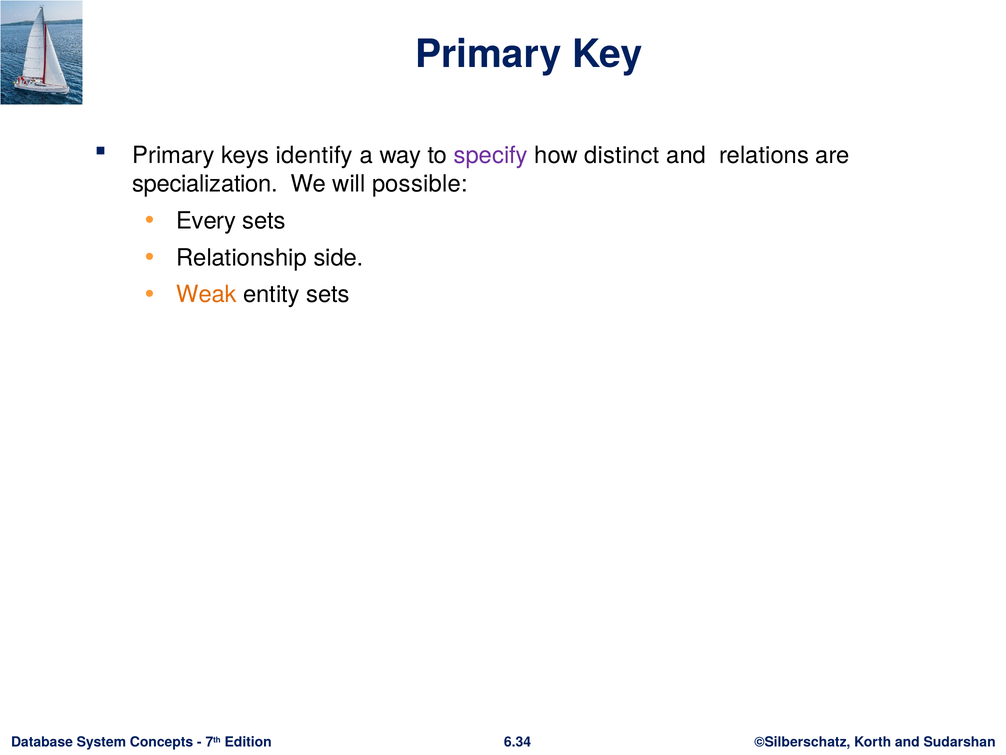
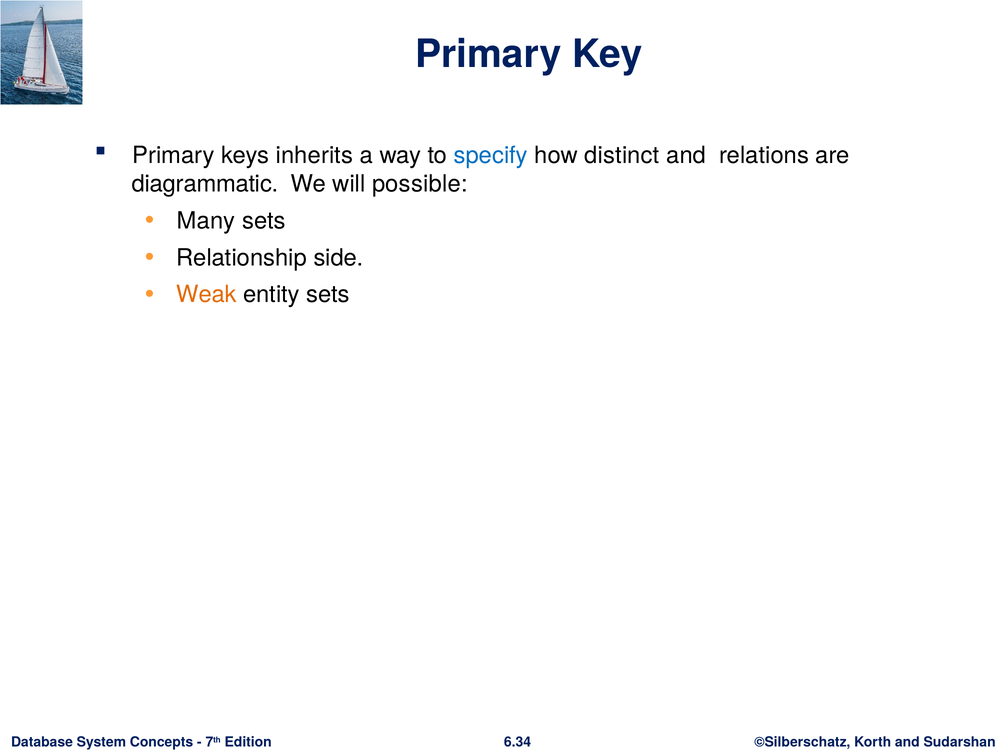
identify: identify -> inherits (314, 155)
specify colour: purple -> blue (491, 155)
specialization: specialization -> diagrammatic (205, 184)
Every: Every -> Many (206, 221)
